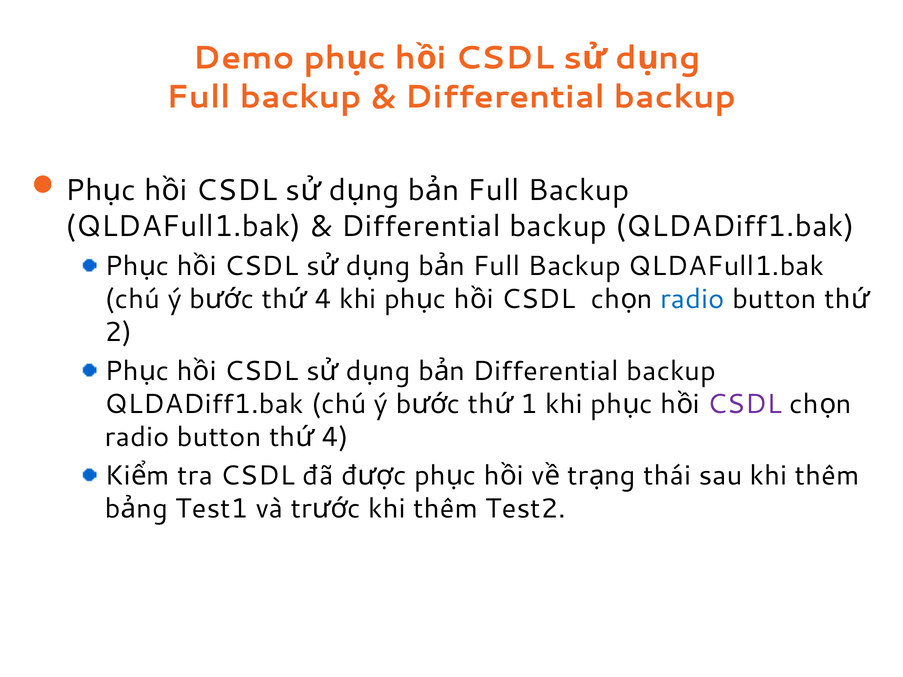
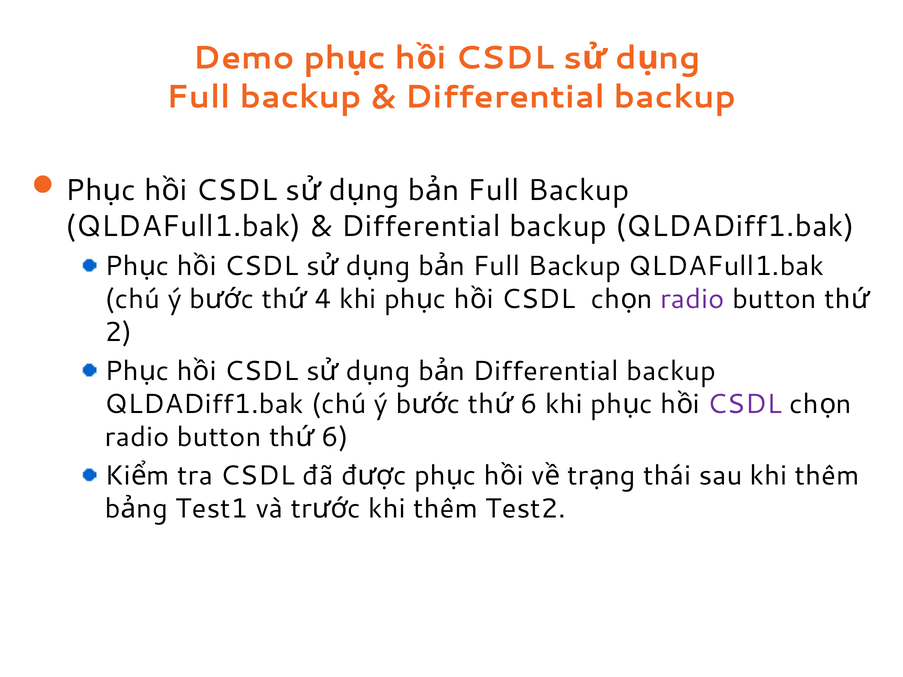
radio colour: blue -> purple (692, 299)
1: 1 -> 6 (529, 404)
4: 4 -> 6 (335, 437)
